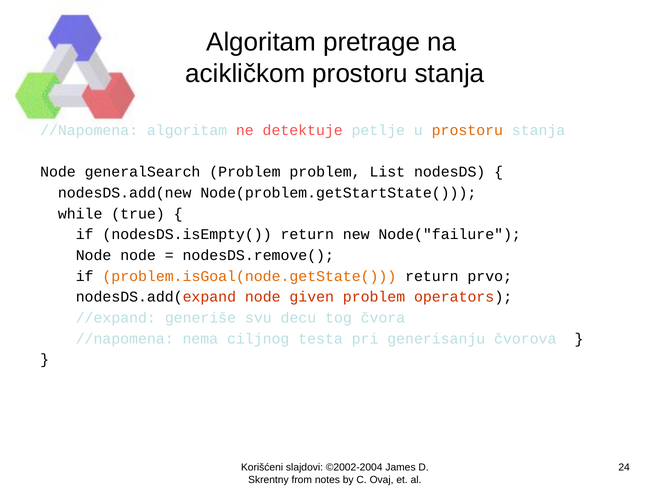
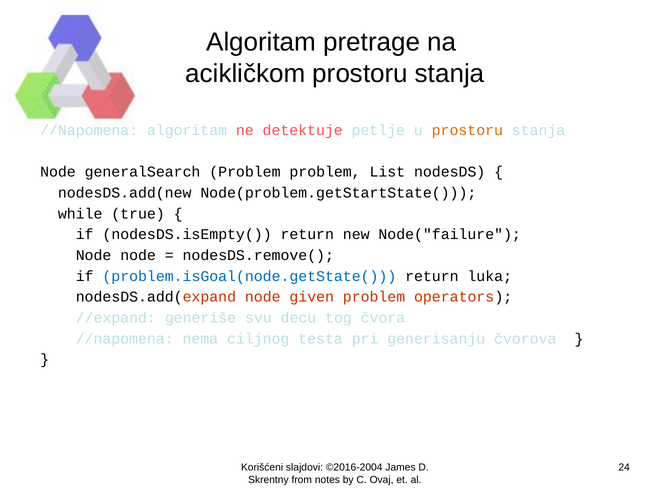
problem.isGoal(node.getState( colour: orange -> blue (249, 276)
prvo: prvo -> luka (490, 276)
©2002-2004: ©2002-2004 -> ©2016-2004 (354, 468)
